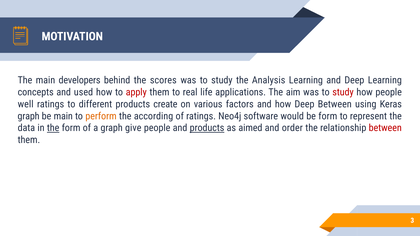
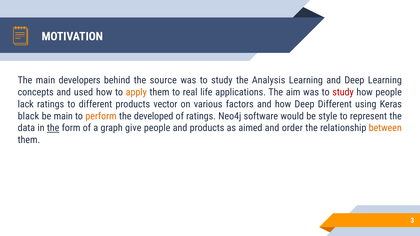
scores: scores -> source (163, 80)
apply colour: red -> orange (136, 92)
well: well -> lack (26, 104)
create: create -> vector (165, 104)
Deep Between: Between -> Different (335, 104)
graph: graph -> black (28, 116)
according: according -> developed (154, 116)
be form: form -> style (328, 116)
products underline: present -> none (207, 128)
between colour: red -> orange (385, 128)
